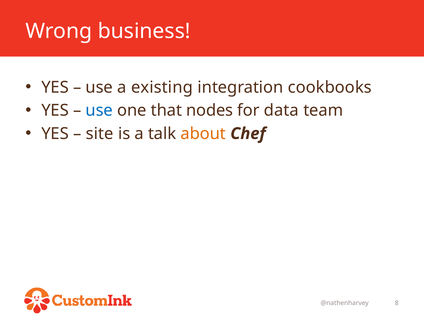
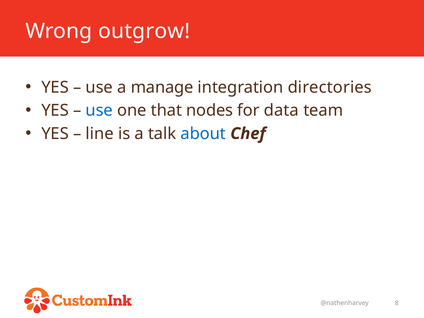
business: business -> outgrow (144, 31)
existing: existing -> manage (162, 87)
cookbooks: cookbooks -> directories (330, 87)
site: site -> line (100, 134)
about colour: orange -> blue (203, 134)
